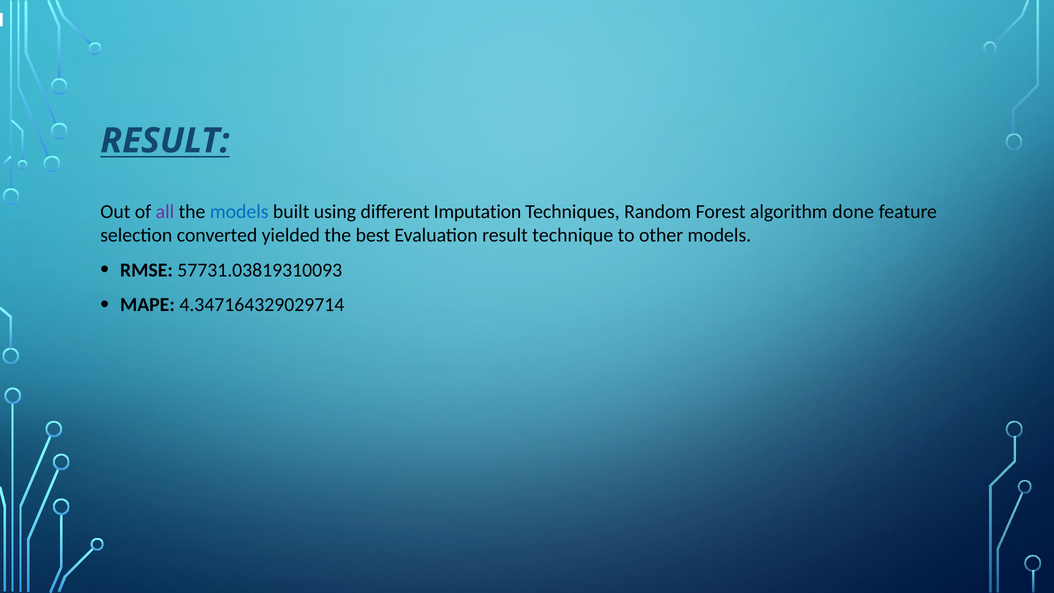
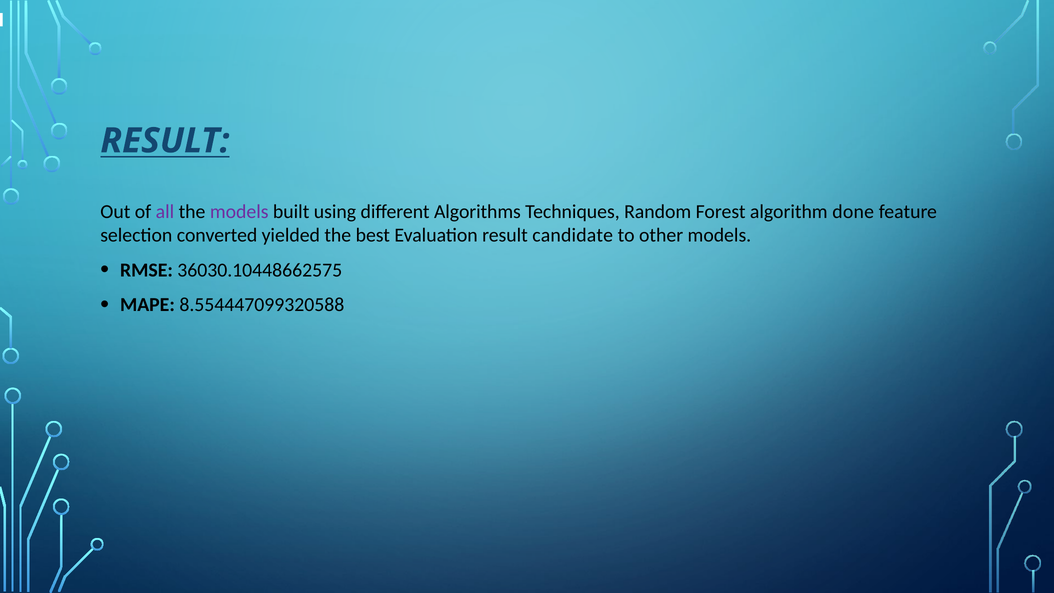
models colour: blue -> purple (239, 212)
Imputation: Imputation -> Algorithms (477, 212)
technique: technique -> candidate (573, 235)
57731.03819310093: 57731.03819310093 -> 36030.10448662575 (260, 270)
4.347164329029714: 4.347164329029714 -> 8.554447099320588 (262, 305)
